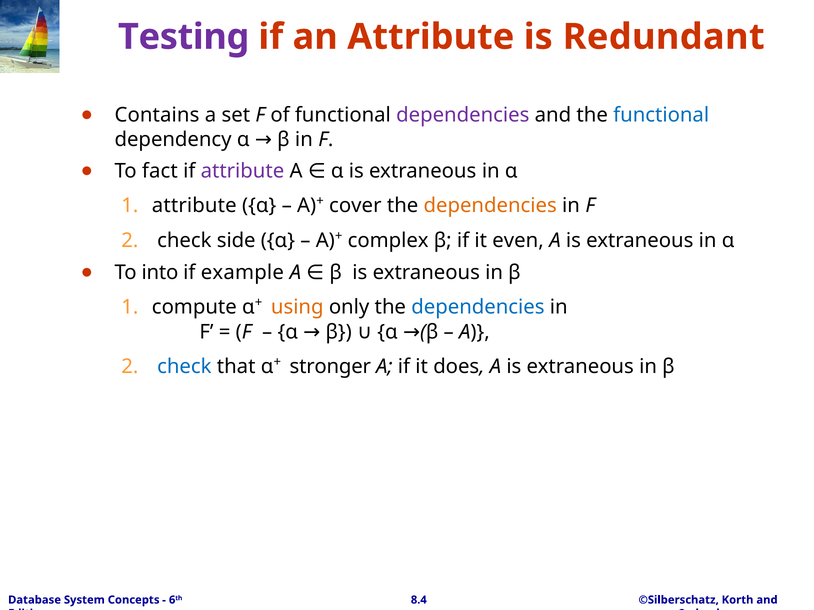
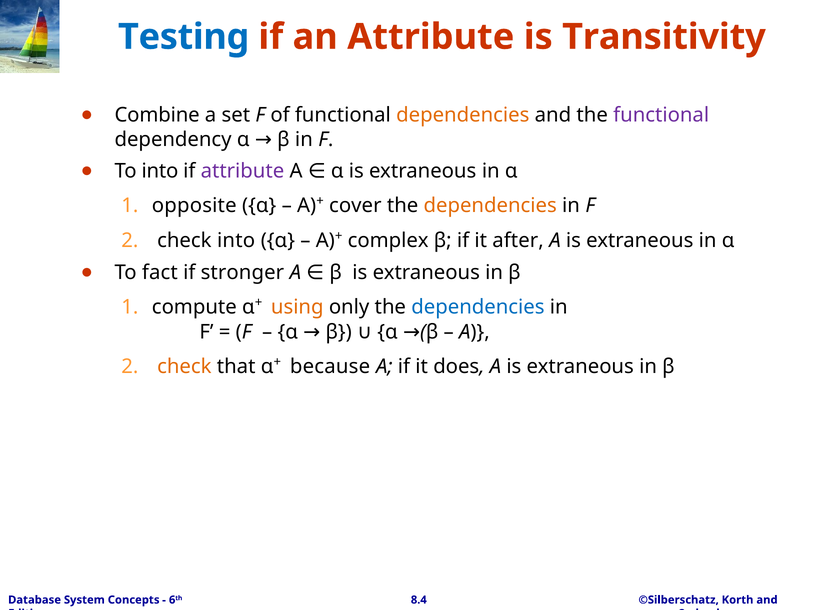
Testing colour: purple -> blue (184, 37)
Redundant: Redundant -> Transitivity (664, 37)
Contains: Contains -> Combine (157, 115)
dependencies colour: purple -> orange (463, 115)
functional colour: blue -> purple (661, 115)
To fact: fact -> into (160, 171)
attribute: attribute -> opposite (194, 206)
check side: side -> into (236, 241)
even: even -> after (518, 241)
into: into -> fact (160, 273)
example: example -> stronger (242, 273)
check colour: blue -> orange (184, 367)
stronger: stronger -> because (330, 367)
